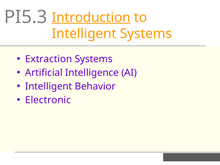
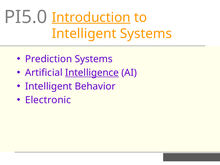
PI5.3: PI5.3 -> PI5.0 (26, 17)
Extraction: Extraction -> Prediction (49, 59)
Intelligence underline: none -> present (92, 73)
